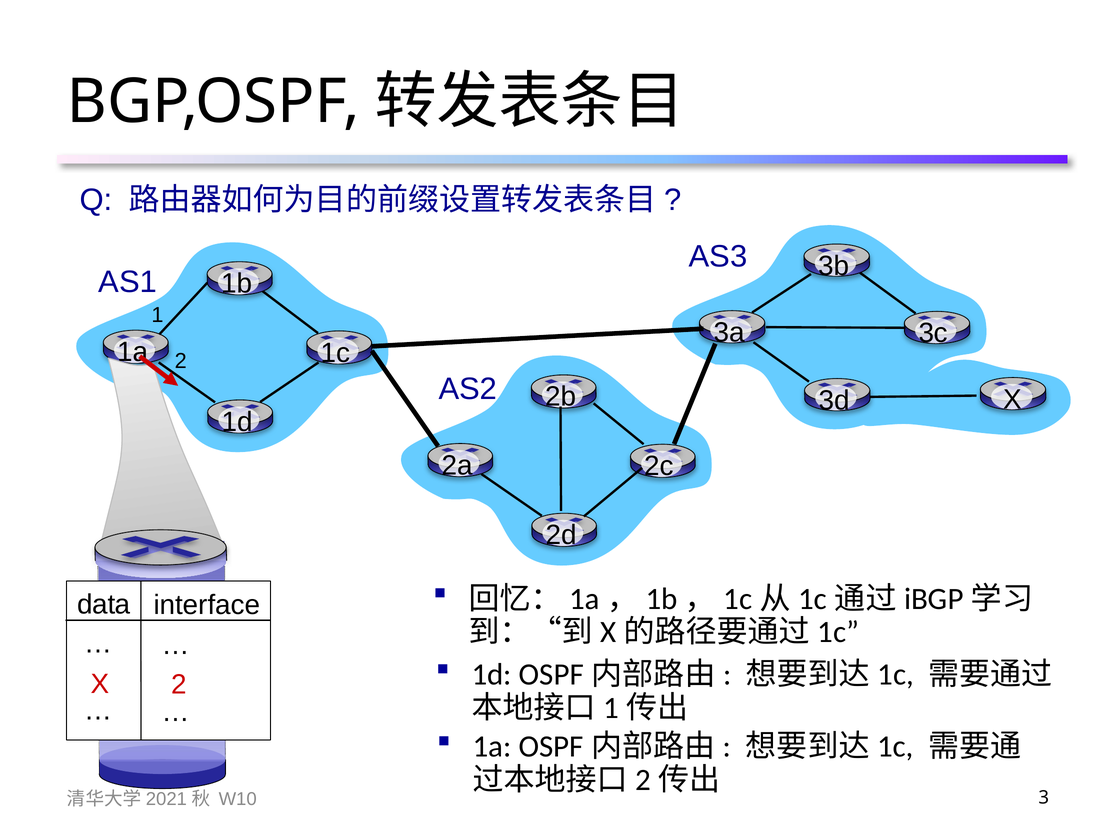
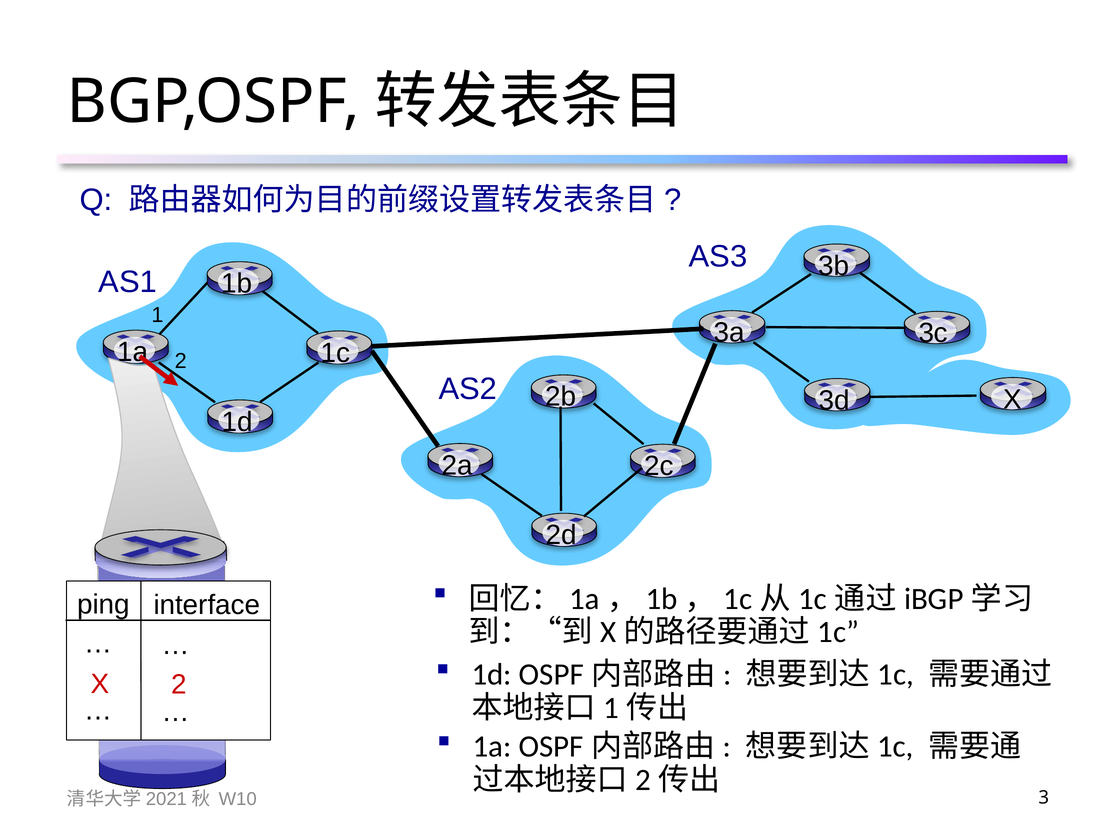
data: data -> ping (104, 604)
